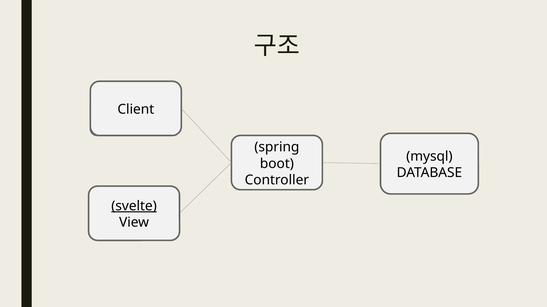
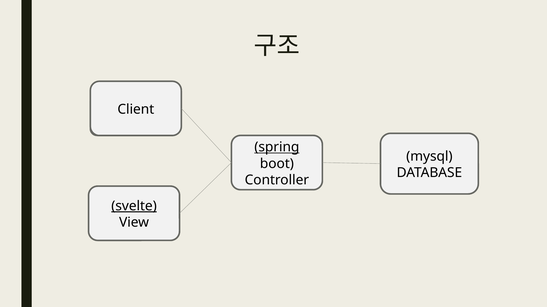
spring underline: none -> present (277, 147)
